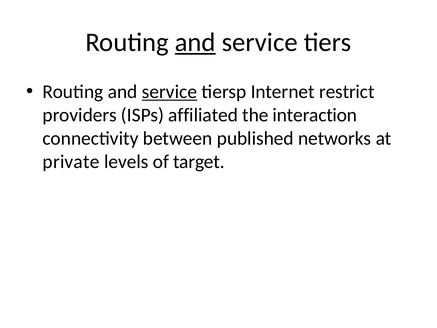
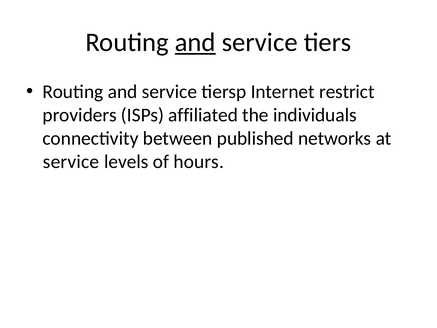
service underline: present -> none (170, 92)
interaction: interaction -> individuals (315, 115)
private: private -> service (71, 162)
target: target -> hours (199, 162)
